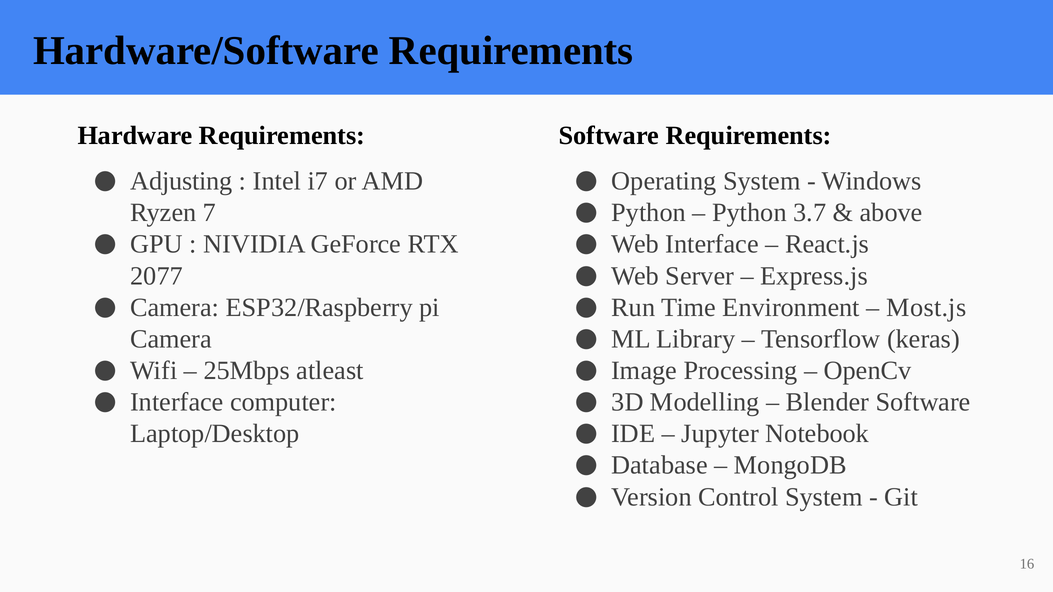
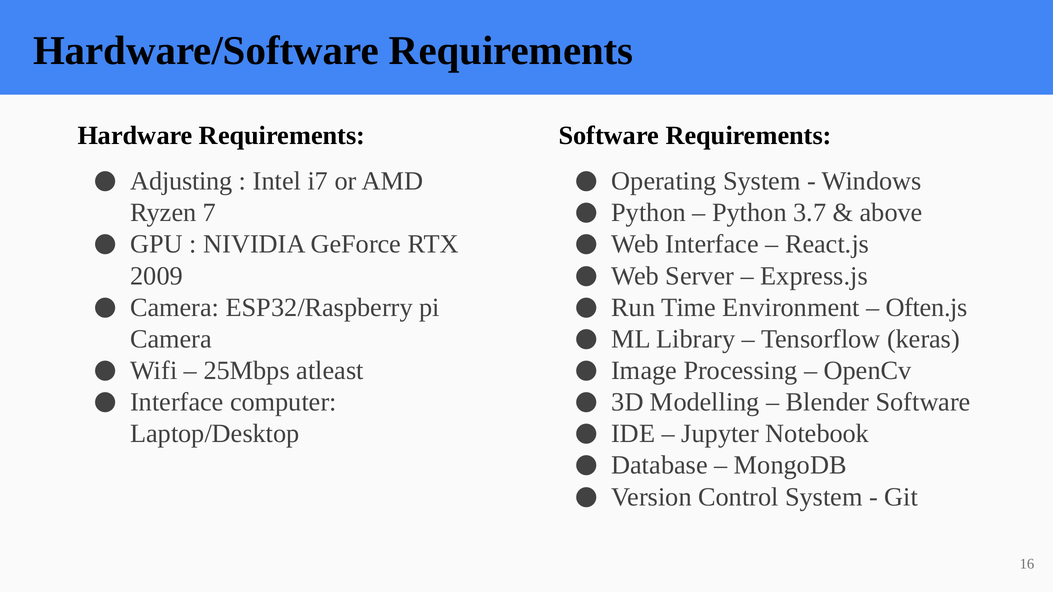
2077: 2077 -> 2009 (157, 276)
Most.js: Most.js -> Often.js (927, 308)
